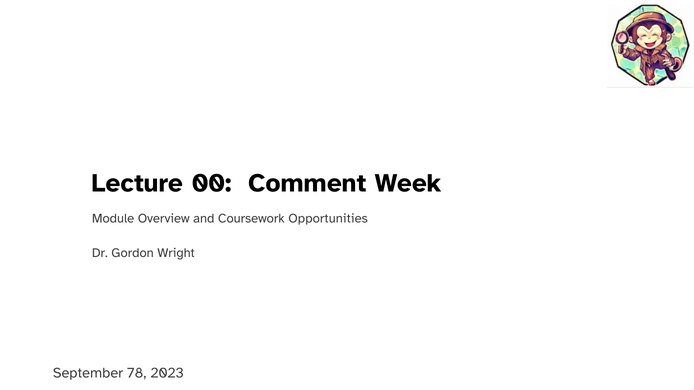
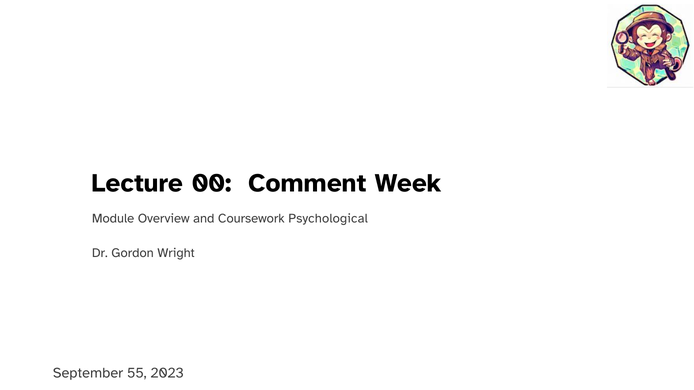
Opportunities: Opportunities -> Psychological (328, 219)
78: 78 -> 55 (137, 373)
